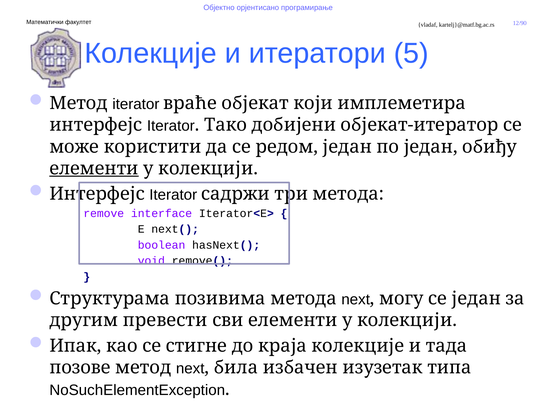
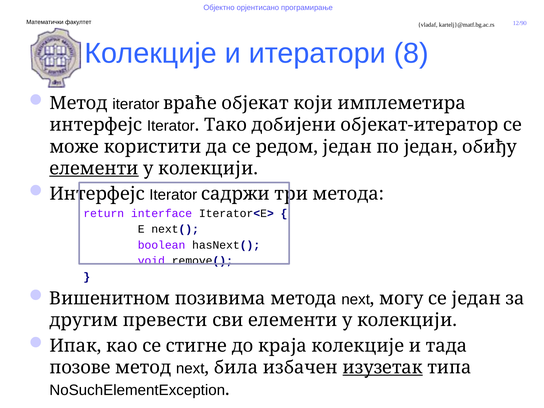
5: 5 -> 8 (411, 53)
remove: remove -> return (104, 213)
Структурама: Структурама -> Вишенитном (110, 299)
изузетак underline: none -> present (383, 367)
